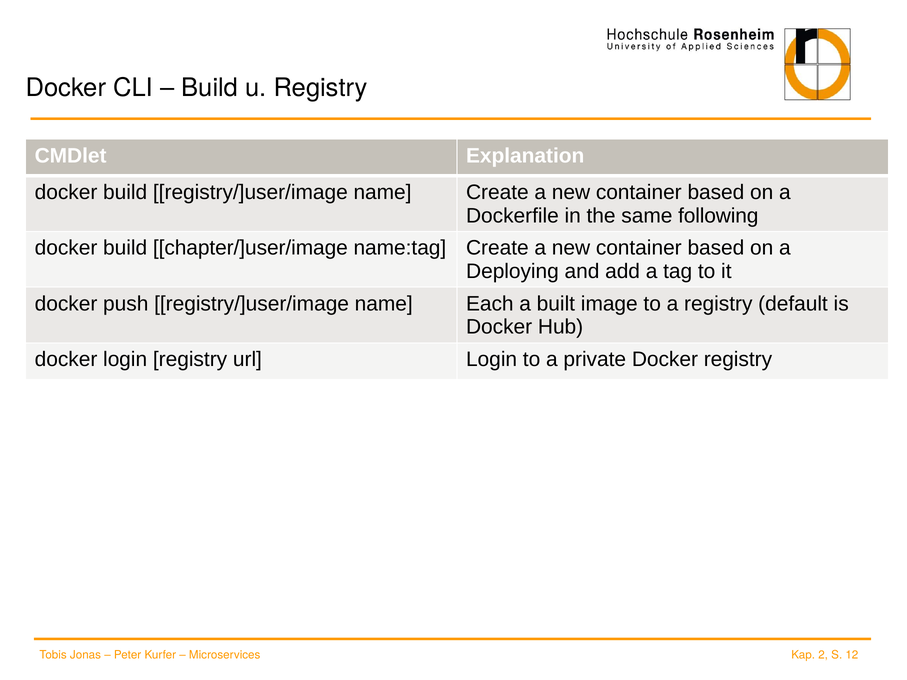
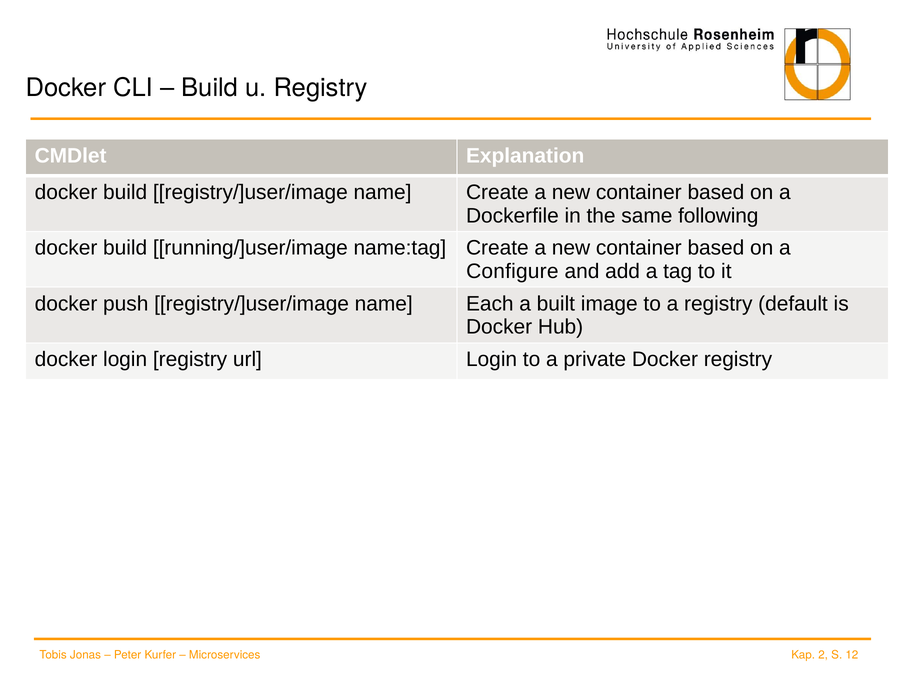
chapter/]user/image: chapter/]user/image -> running/]user/image (250, 248)
Deploying: Deploying -> Configure (512, 271)
